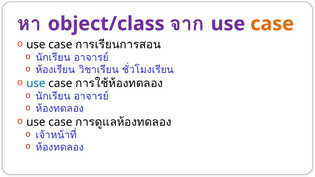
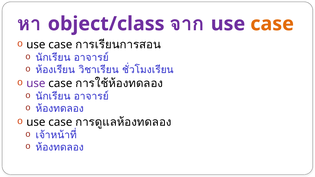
use colour: blue -> purple (36, 83)
